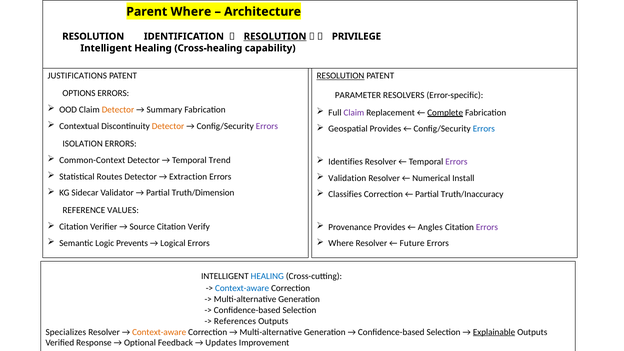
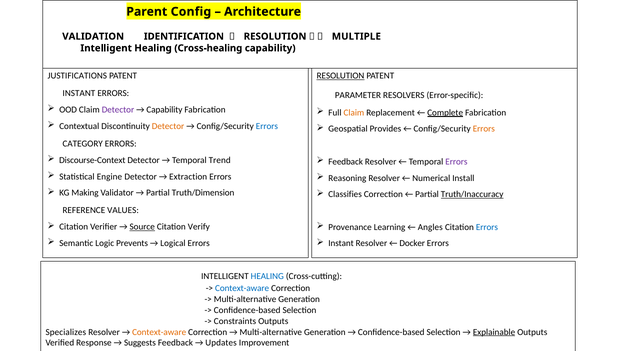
Parent Where: Where -> Config (191, 12)
RESOLUTION: RESOLUTION -> VALIDATION (93, 36)
RESOLUTION underline: present -> none (275, 36)
PRIVILEGE: PRIVILEGE -> MULTIPLE (356, 36)
OPTIONS: OPTIONS -> INSTANT (79, 93)
Detector colour: orange -> purple (118, 110)
Summary: Summary -> Capability (164, 110)
Claim colour: purple -> orange (354, 113)
Errors colour: purple -> blue (267, 126)
Errors colour: blue -> orange (484, 129)
ISOLATION: ISOLATION -> CATEGORY (83, 144)
Common-Context: Common-Context -> Discourse-Context (92, 160)
Identifies: Identifies -> Feedback (346, 162)
Routes: Routes -> Engine (109, 177)
Validation: Validation -> Reasoning (347, 178)
Sidecar: Sidecar -> Making (85, 193)
Truth/Inaccuracy underline: none -> present (472, 194)
Source underline: none -> present (142, 227)
Provenance Provides: Provides -> Learning (390, 227)
Errors colour: purple -> blue (487, 227)
Where: Where -> Instant (341, 243)
Future: Future -> Docker (412, 243)
References: References -> Constraints (235, 321)
Optional: Optional -> Suggests (140, 343)
